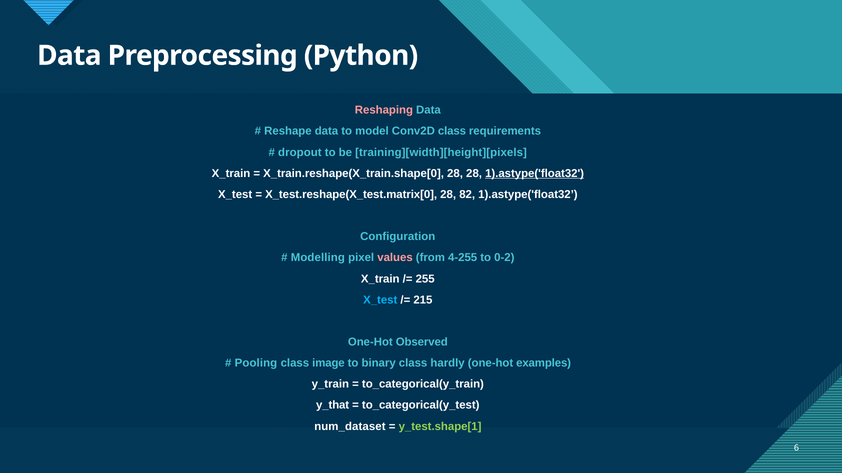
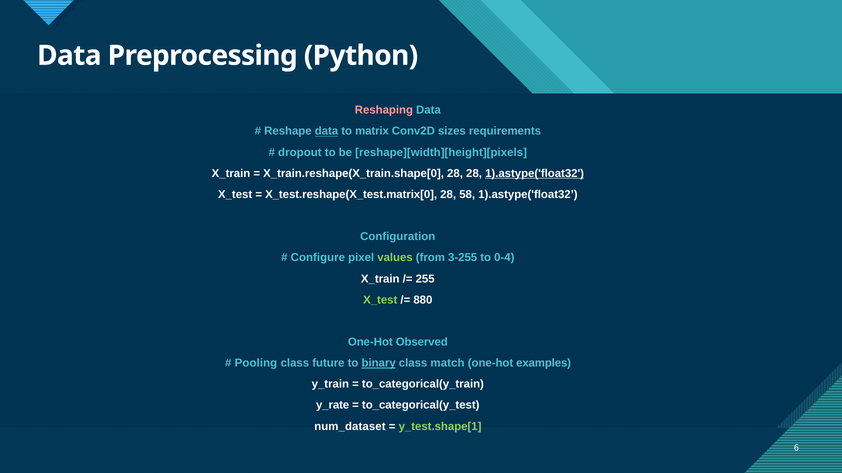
data underline: none -> present (326, 131)
model: model -> matrix (372, 131)
Conv2D class: class -> sizes (452, 131)
training][width][height][pixels: training][width][height][pixels -> reshape][width][height][pixels (441, 153)
82: 82 -> 58 (467, 195)
Modelling: Modelling -> Configure (318, 258)
values colour: pink -> light green (395, 258)
4-255: 4-255 -> 3-255 (463, 258)
0-2: 0-2 -> 0-4 (504, 258)
X_test colour: light blue -> light green (380, 300)
215: 215 -> 880 (423, 300)
image: image -> future (328, 364)
binary underline: none -> present (379, 364)
hardly: hardly -> match (448, 364)
y_that: y_that -> y_rate (333, 406)
